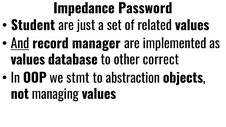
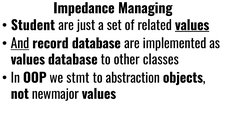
Password: Password -> Managing (145, 9)
values underline: none -> present (192, 26)
record manager: manager -> database (96, 44)
correct: correct -> classes (161, 60)
managing: managing -> newmajor (55, 95)
